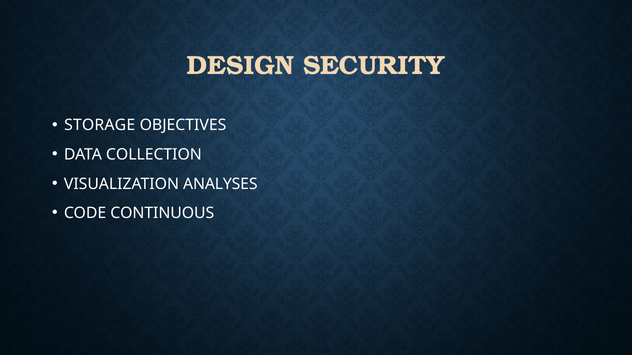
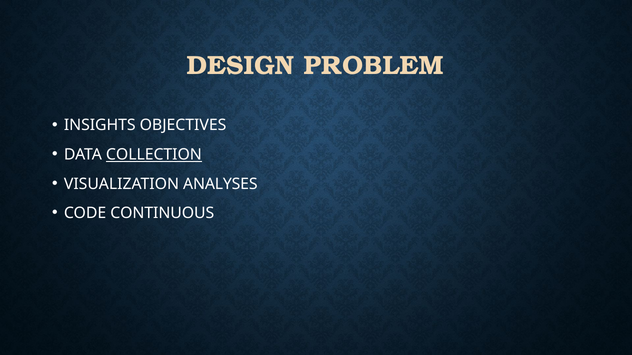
SECURITY: SECURITY -> PROBLEM (374, 66)
STORAGE: STORAGE -> INSIGHTS (100, 125)
COLLECTION underline: none -> present (154, 155)
